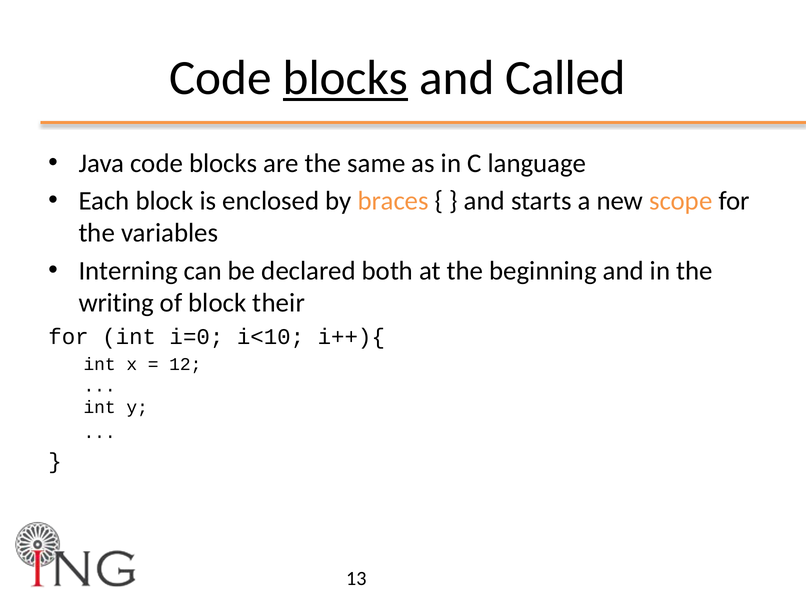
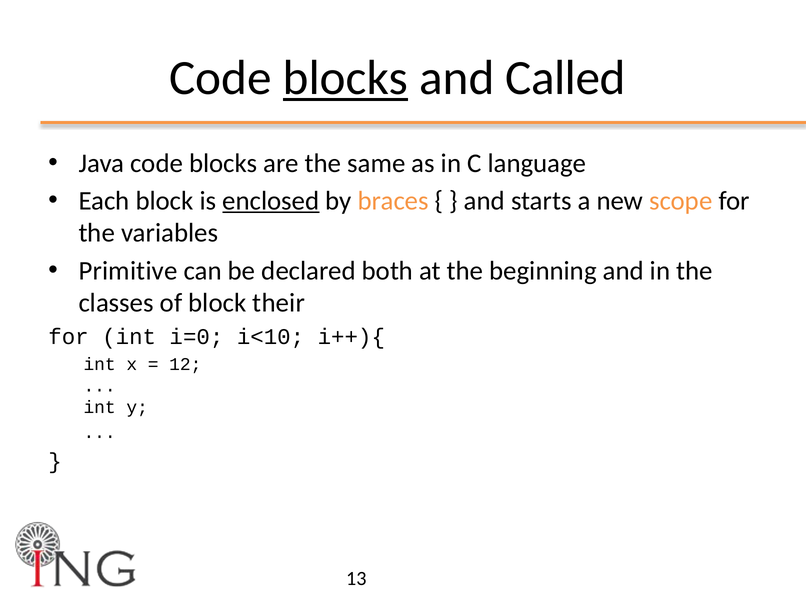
enclosed underline: none -> present (271, 201)
Interning: Interning -> Primitive (128, 271)
writing: writing -> classes (116, 303)
